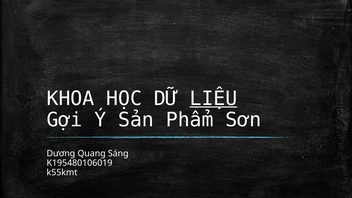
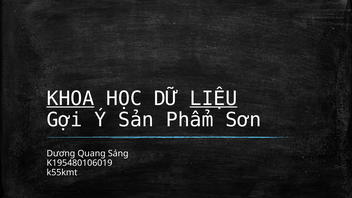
KHOA underline: none -> present (70, 99)
